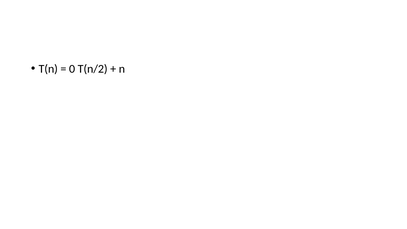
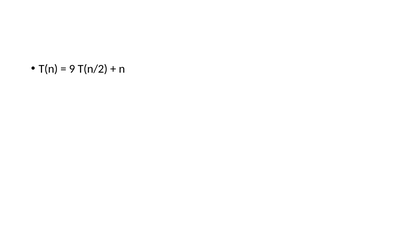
0: 0 -> 9 (72, 69)
